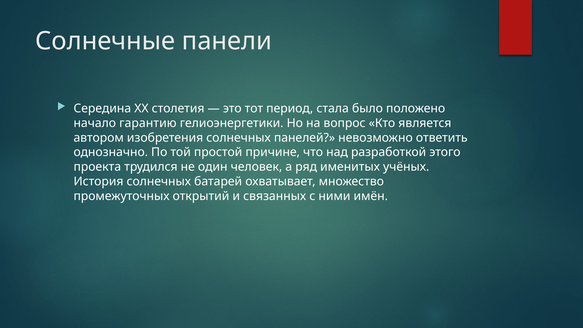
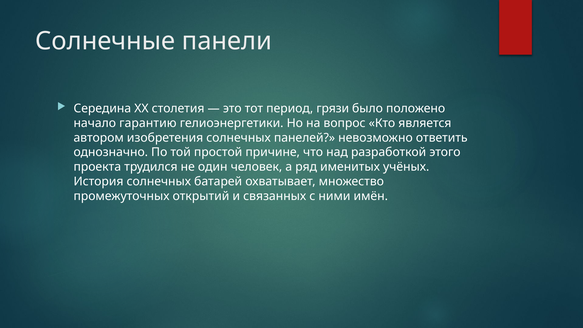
стала: стала -> грязи (333, 109)
